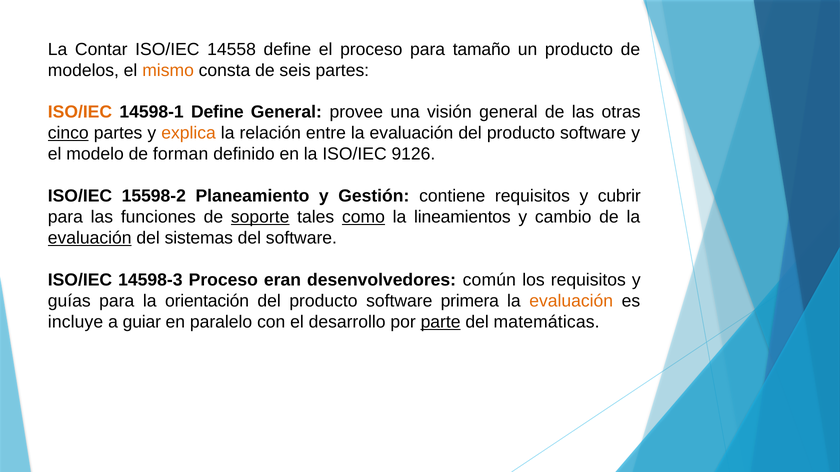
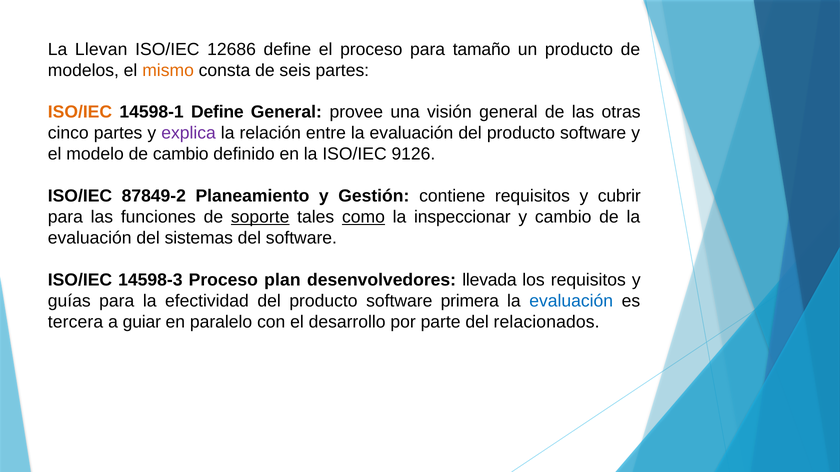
Contar: Contar -> Llevan (101, 49)
14558: 14558 -> 12686 (232, 49)
cinco underline: present -> none (68, 133)
explica colour: orange -> purple (189, 133)
de forman: forman -> cambio (181, 154)
15598-2: 15598-2 -> 87849-2 (154, 196)
lineamientos: lineamientos -> inspeccionar (462, 217)
evaluación underline: present -> none (90, 238)
eran: eran -> plan (282, 280)
común: común -> llevada (489, 280)
orientación: orientación -> efectividad (207, 301)
evaluación colour: orange -> blue (571, 301)
incluye: incluye -> tercera (76, 322)
parte underline: present -> none (441, 322)
matemáticas: matemáticas -> relacionados (547, 322)
